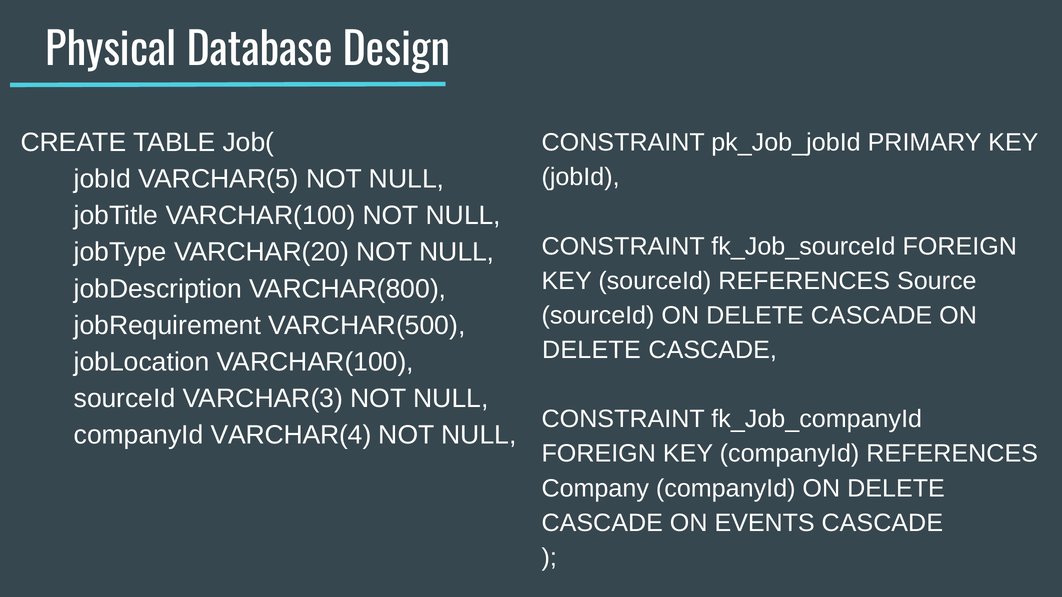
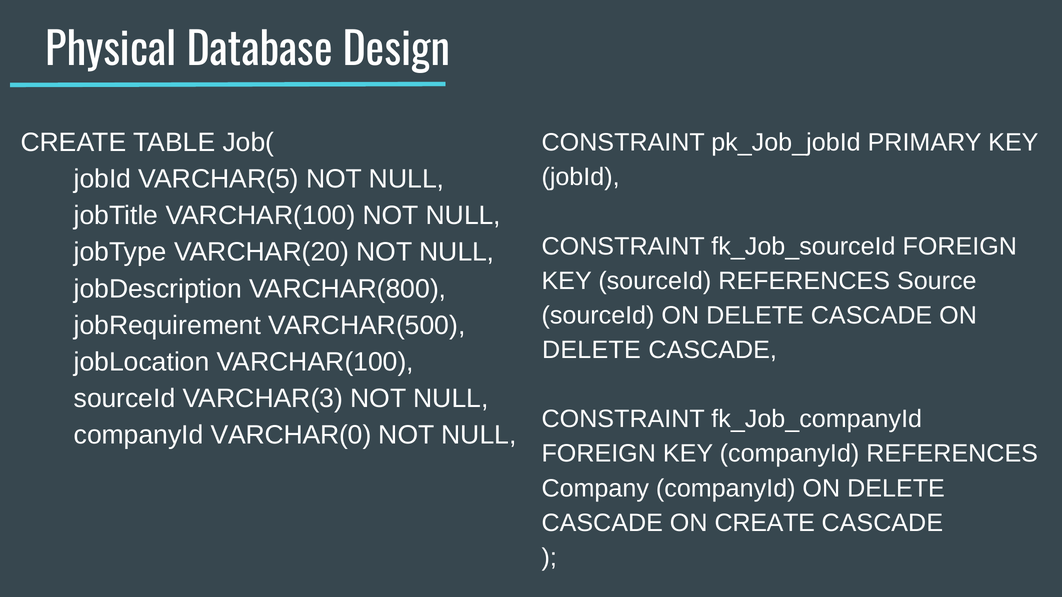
VARCHAR(4: VARCHAR(4 -> VARCHAR(0 (291, 435)
ON EVENTS: EVENTS -> CREATE (765, 523)
